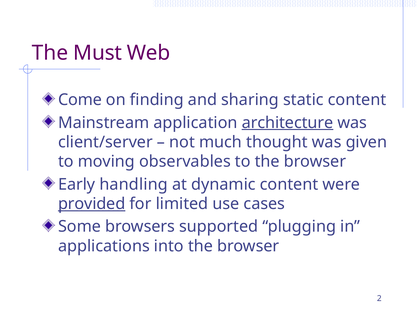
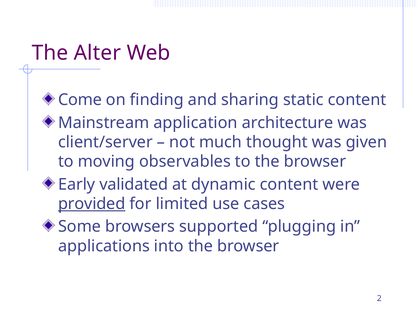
Must: Must -> Alter (97, 53)
architecture underline: present -> none (287, 123)
handling: handling -> validated (134, 184)
